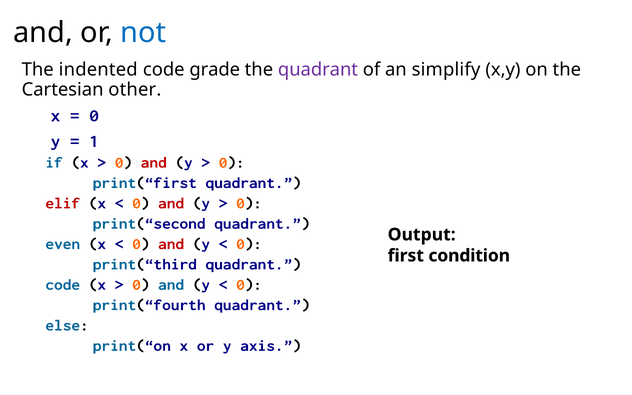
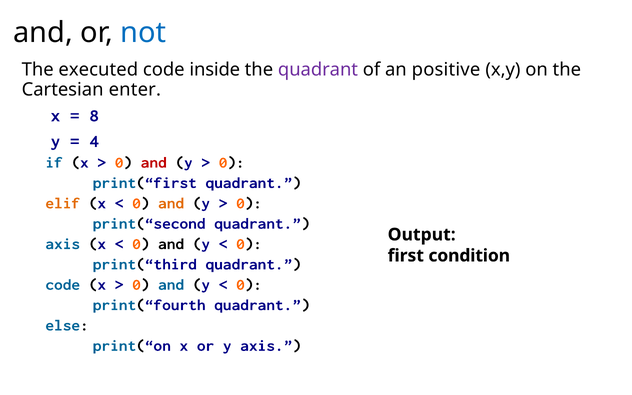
indented: indented -> executed (98, 70)
grade: grade -> inside (215, 70)
simplify: simplify -> positive (446, 70)
other: other -> enter (135, 89)
0: 0 -> 8 (94, 116)
1: 1 -> 4 (94, 141)
elif colour: red -> orange (63, 203)
and colour: red -> orange (171, 203)
even: even -> axis (63, 244)
and colour: red -> black (171, 244)
